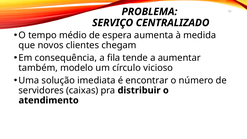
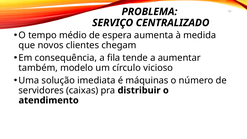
encontrar: encontrar -> máquinas (147, 80)
